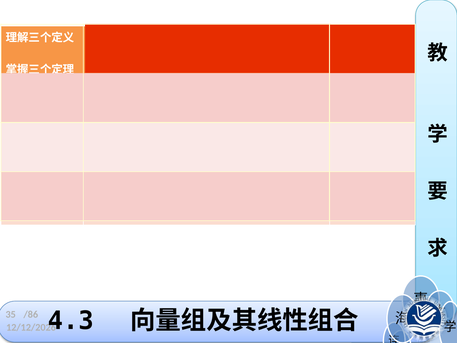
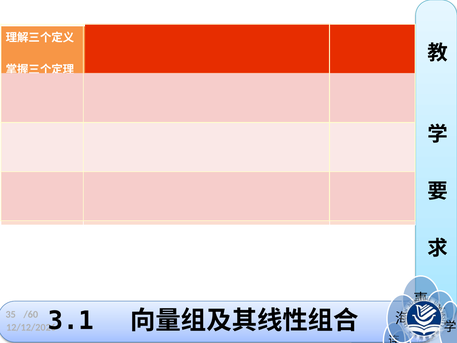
/86: /86 -> /60 (31, 314)
4.3: 4.3 -> 3.1 (71, 321)
